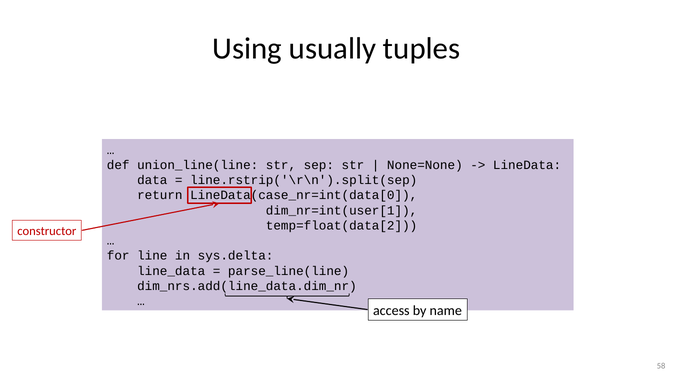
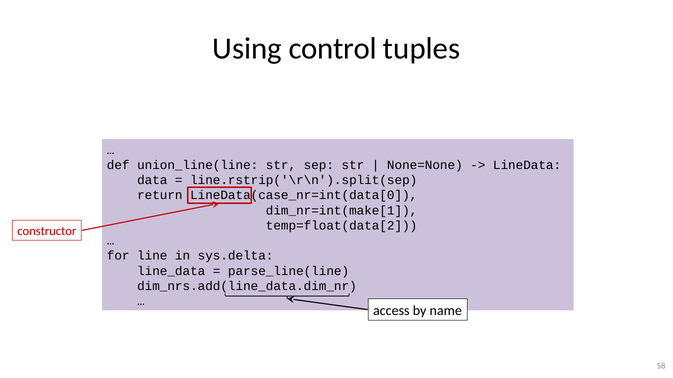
usually: usually -> control (333, 49)
dim_nr=int(user[1: dim_nr=int(user[1 -> dim_nr=int(make[1 (342, 211)
